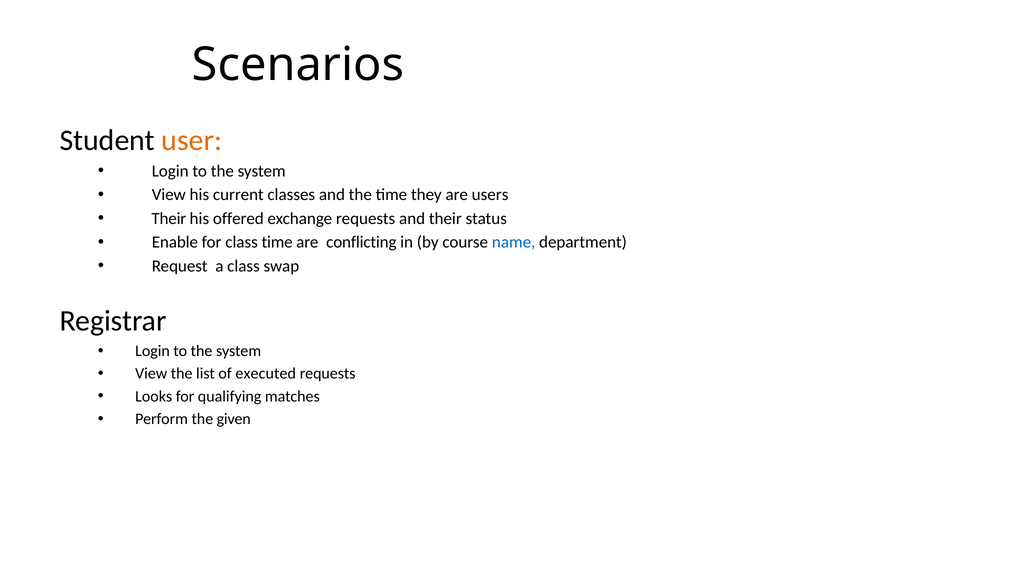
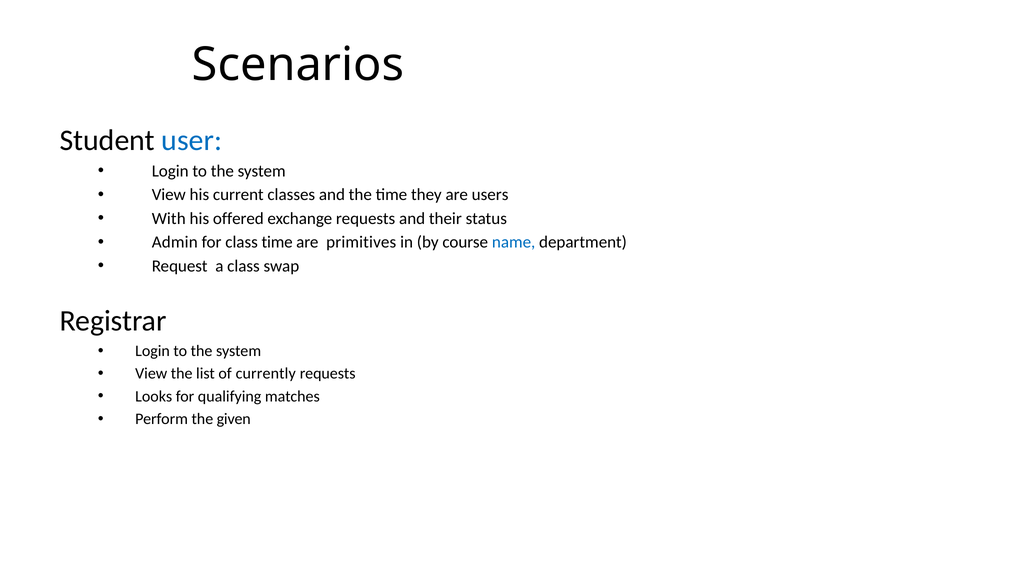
user colour: orange -> blue (192, 140)
Their: Their -> With (169, 218)
Enable: Enable -> Admin (175, 242)
conflicting: conflicting -> primitives (361, 242)
executed: executed -> currently (266, 374)
